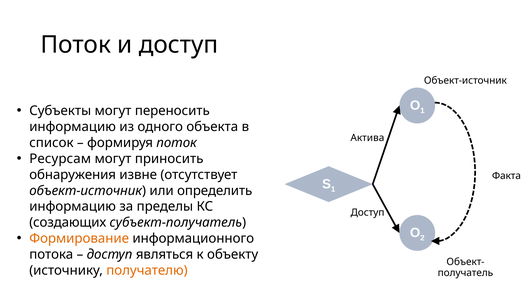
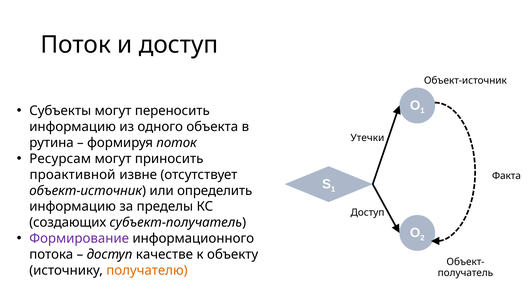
Актива: Актива -> Утечки (367, 138)
список: список -> рутина (51, 143)
обнаружения: обнаружения -> проактивной (73, 175)
Формирование colour: orange -> purple (79, 238)
являться: являться -> качестве (164, 254)
